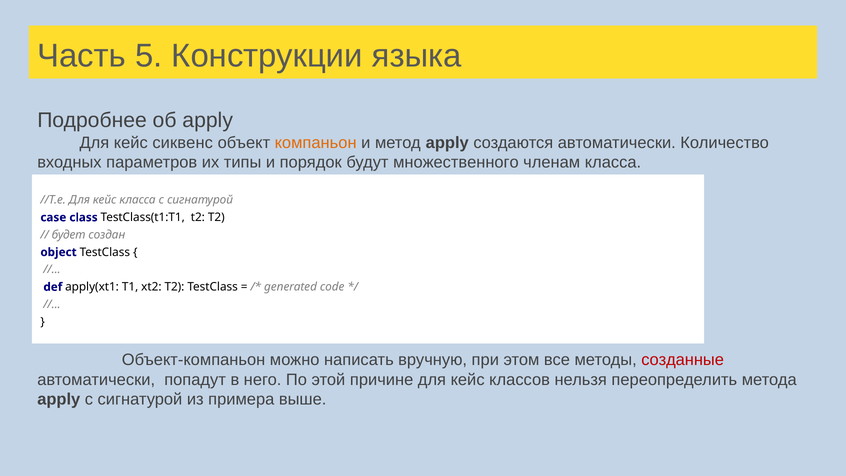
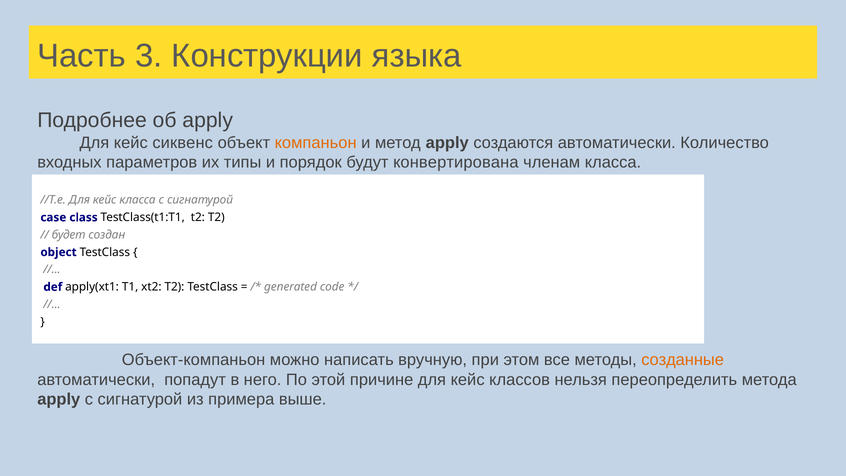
5: 5 -> 3 (149, 56)
множественного: множественного -> конвертирована (456, 162)
созданные colour: red -> orange (683, 360)
